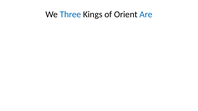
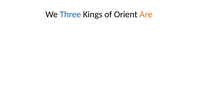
Are colour: blue -> orange (146, 14)
